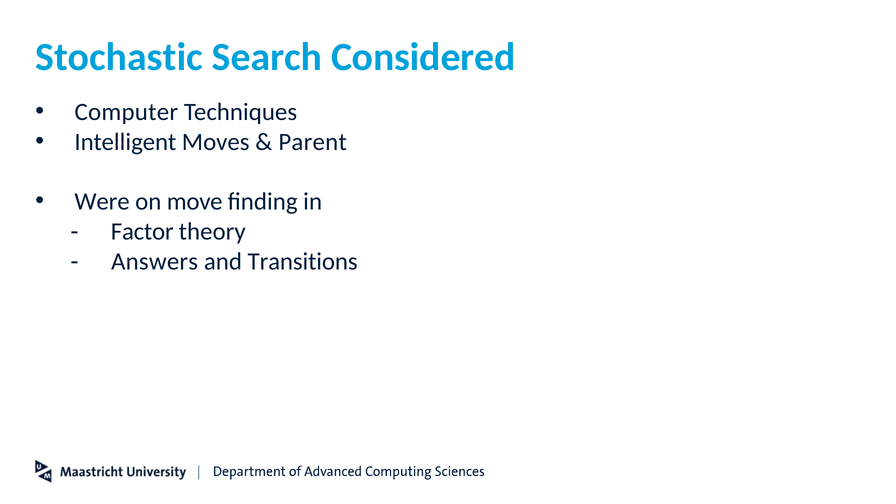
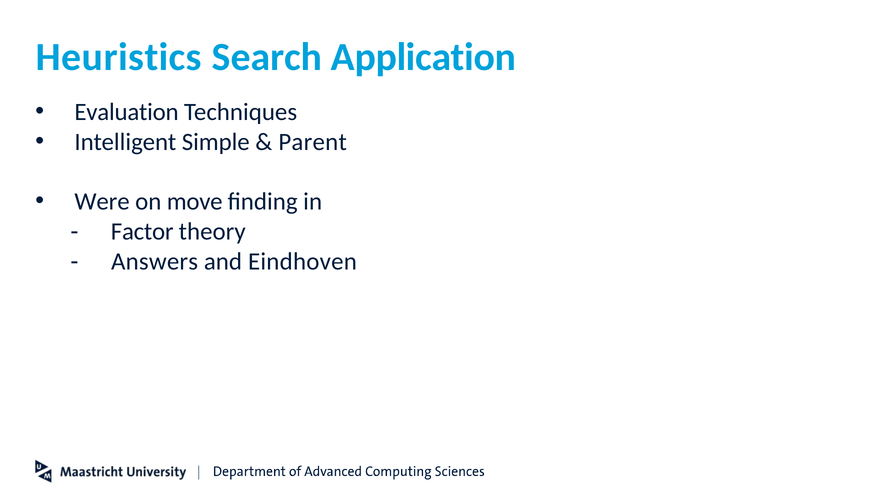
Stochastic: Stochastic -> Heuristics (119, 57)
Considered: Considered -> Application (423, 57)
Computer: Computer -> Evaluation (127, 112)
Moves: Moves -> Simple (216, 142)
Transitions: Transitions -> Eindhoven (302, 261)
